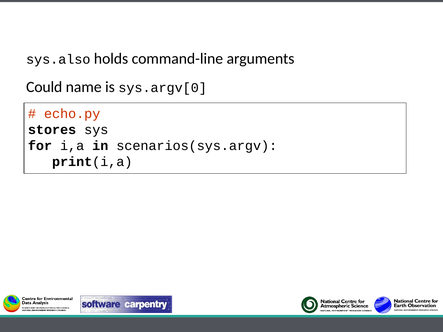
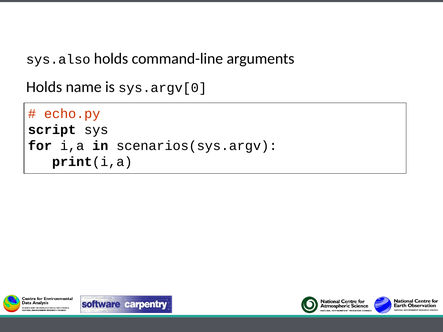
Could: Could -> Holds (44, 87)
stores: stores -> script (52, 130)
